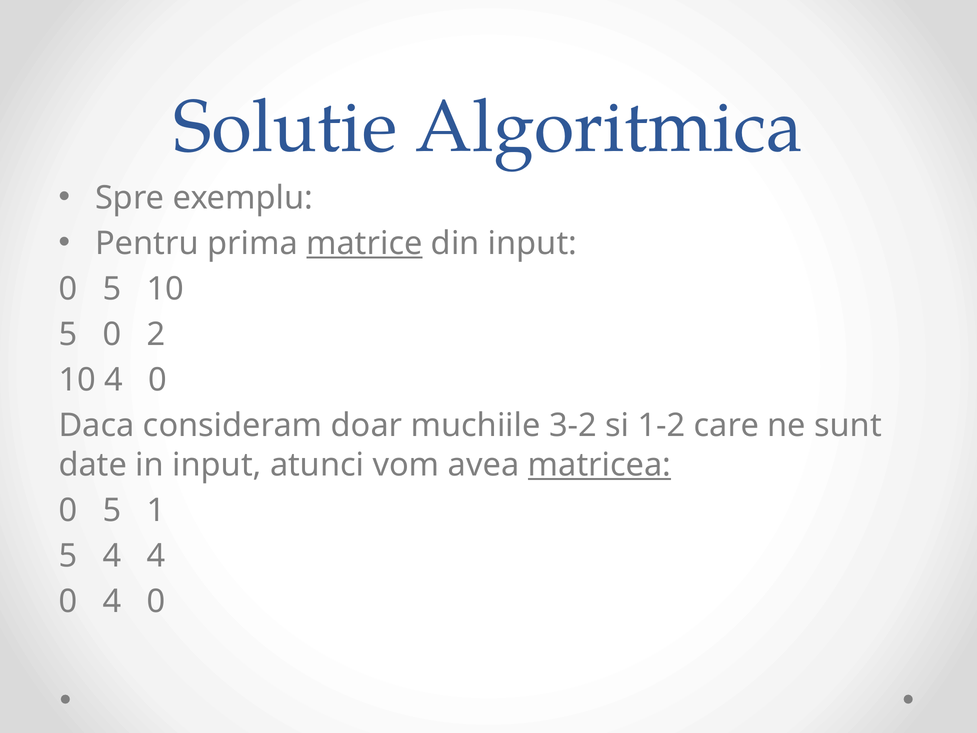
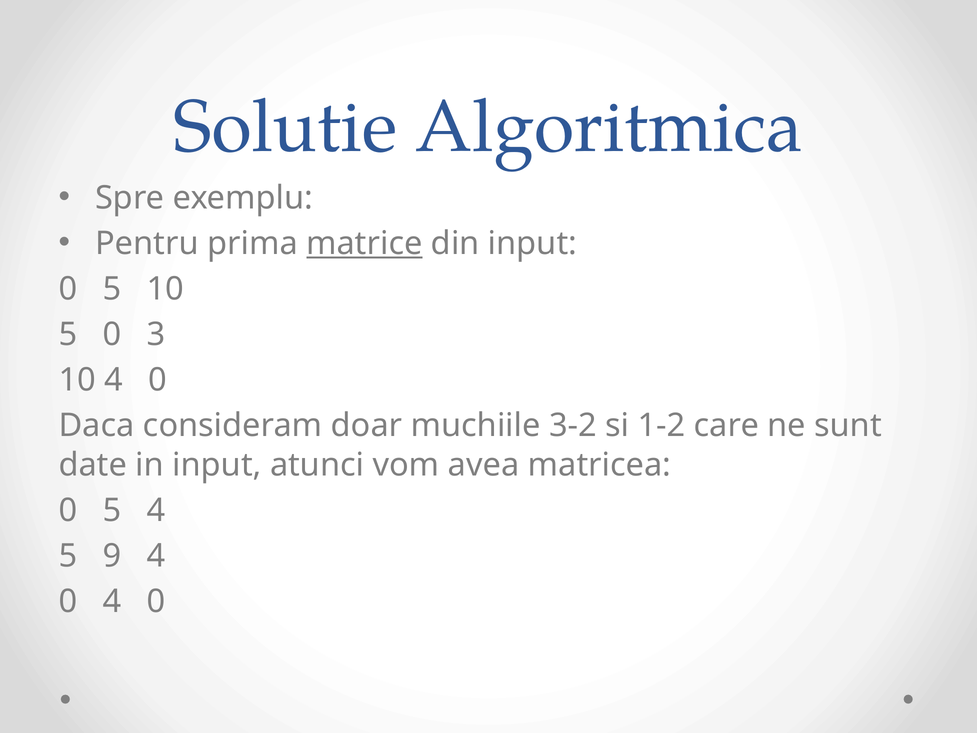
2: 2 -> 3 (156, 334)
matricea underline: present -> none (599, 465)
5 1: 1 -> 4 (156, 510)
5 4: 4 -> 9 (112, 556)
